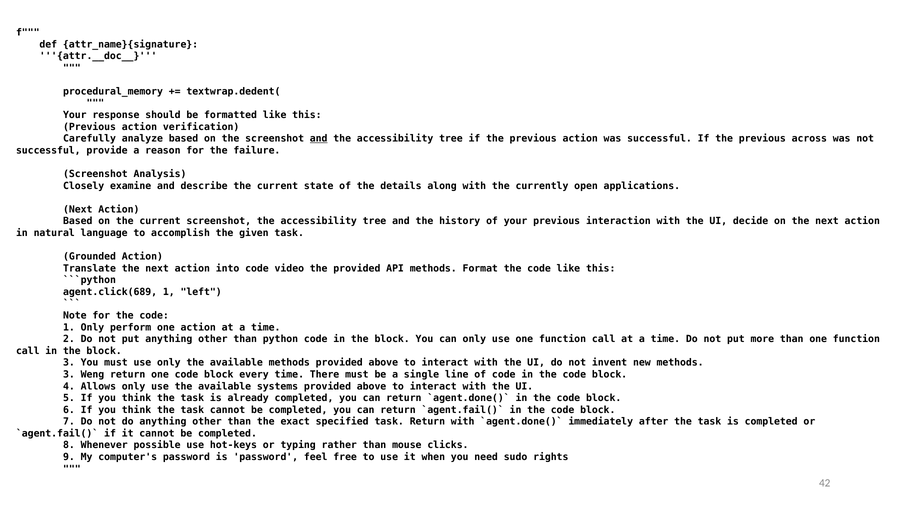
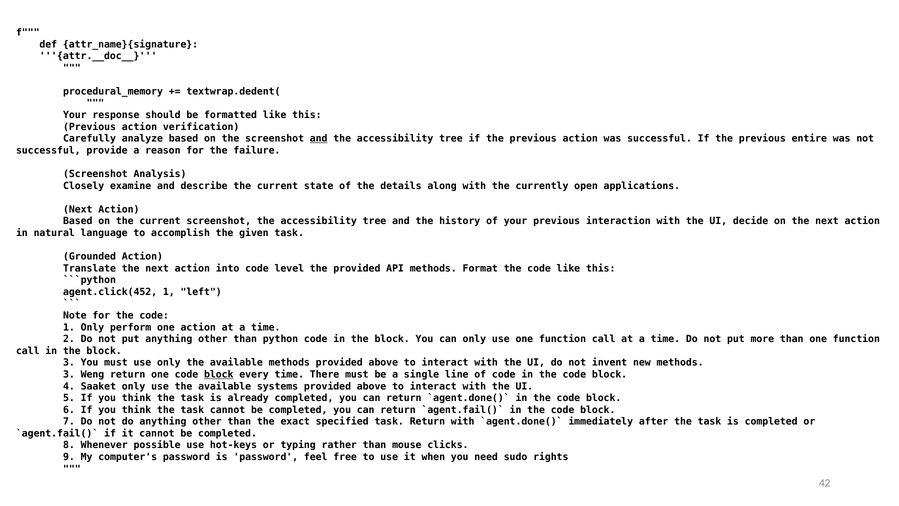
across: across -> entire (809, 139)
video: video -> level (289, 268)
agent.click(689: agent.click(689 -> agent.click(452 (110, 292)
block underline: none -> present (219, 374)
Allows: Allows -> Saaket (98, 386)
